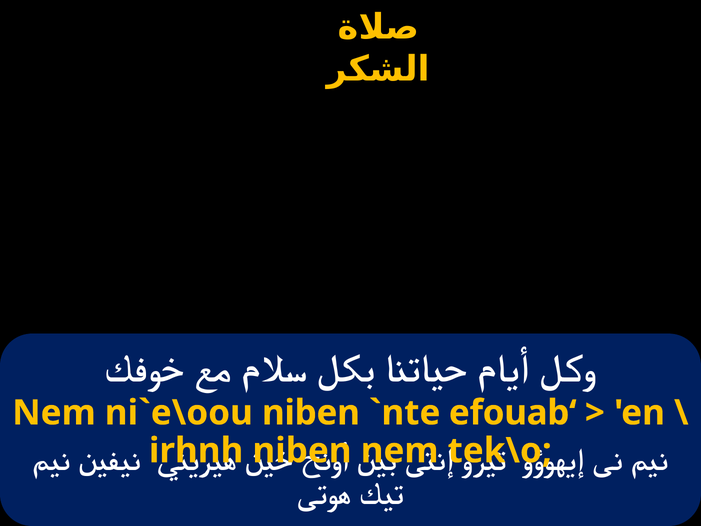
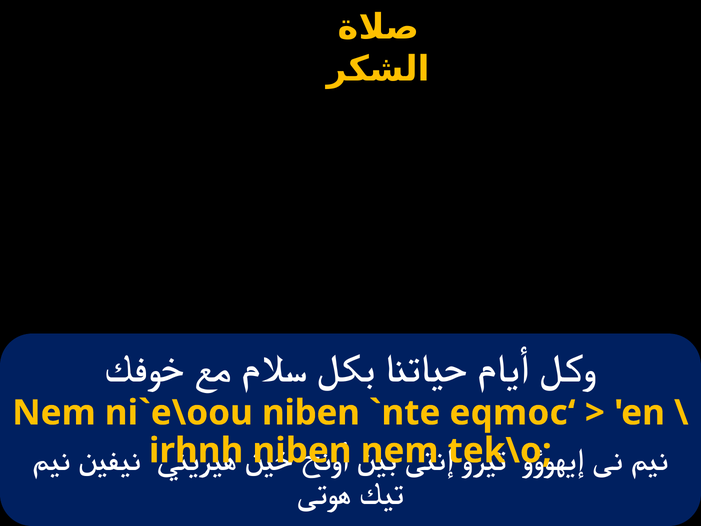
efouab‘: efouab‘ -> eqmoc‘ (512, 413)
